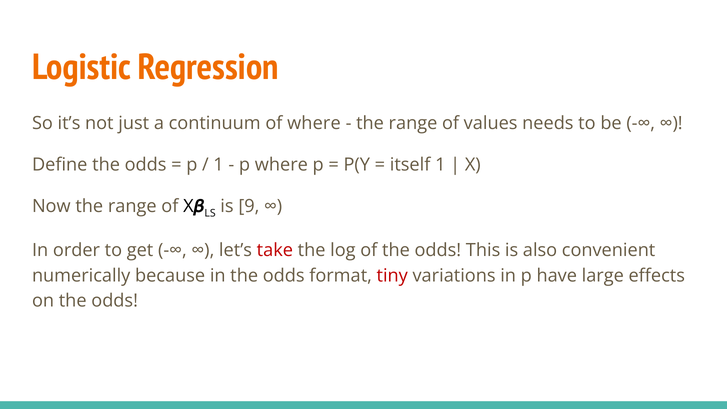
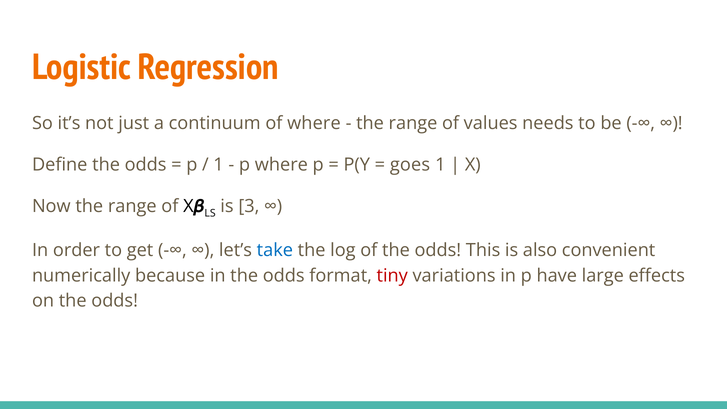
itself: itself -> goes (410, 165)
9: 9 -> 3 (249, 206)
take colour: red -> blue (275, 250)
